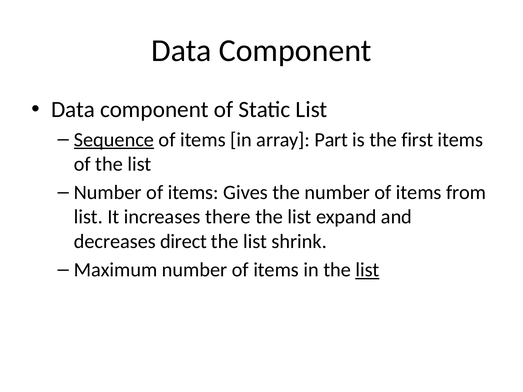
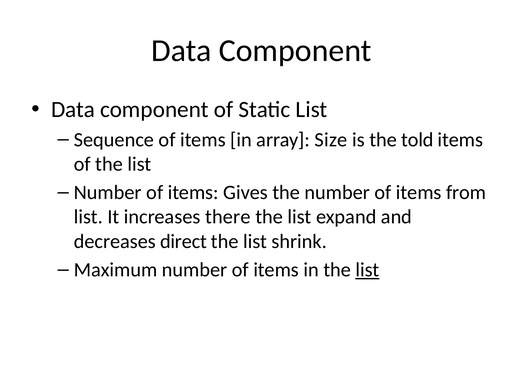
Sequence underline: present -> none (114, 140)
Part: Part -> Size (331, 140)
first: first -> told (417, 140)
